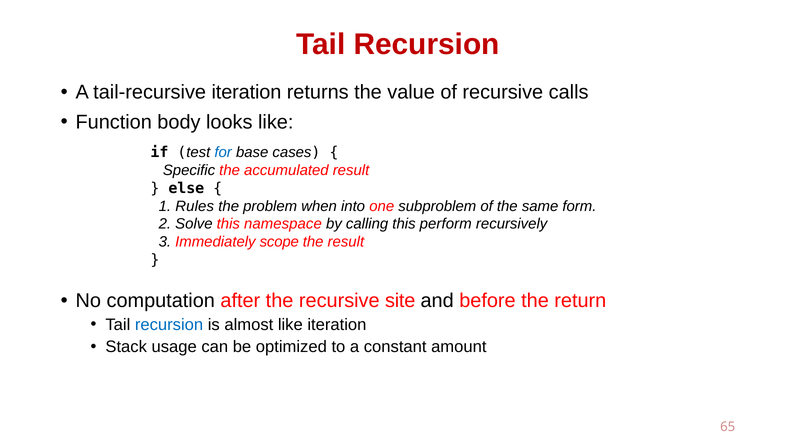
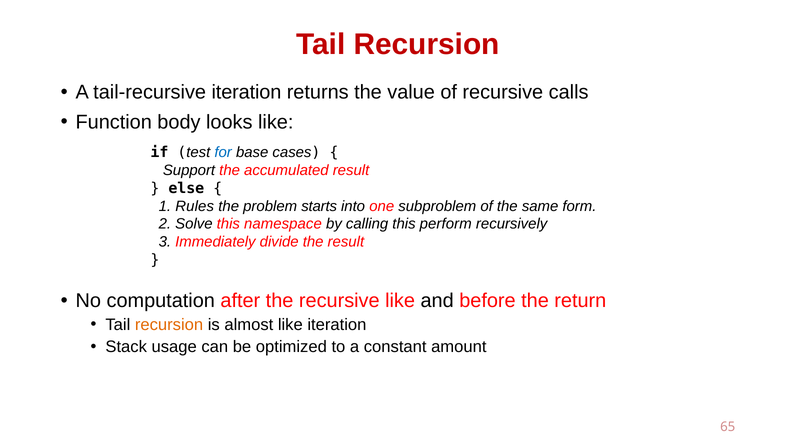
Specific: Specific -> Support (189, 170)
when: when -> starts (319, 206)
scope: scope -> divide (279, 242)
recursive site: site -> like (400, 301)
recursion colour: blue -> orange (169, 324)
